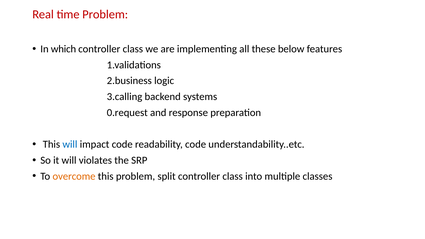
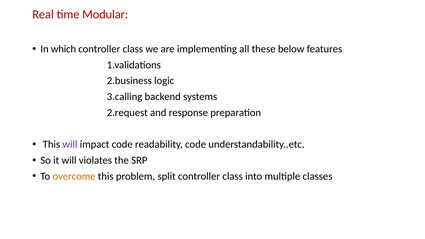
time Problem: Problem -> Modular (105, 14)
0.request: 0.request -> 2.request (127, 113)
will colour: blue -> purple (70, 144)
